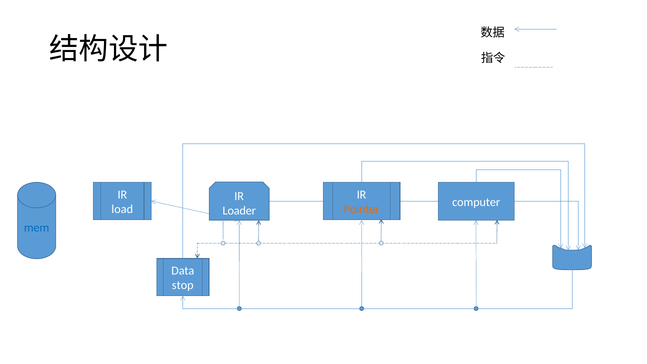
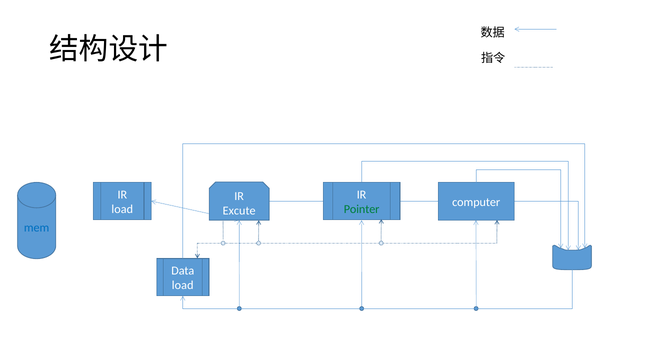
Pointer colour: orange -> green (362, 209)
Loader: Loader -> Excute (239, 211)
stop: stop -> load (183, 285)
